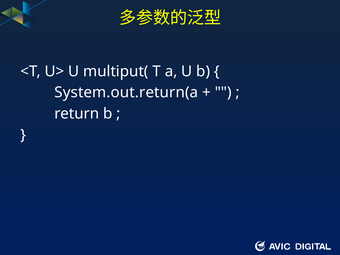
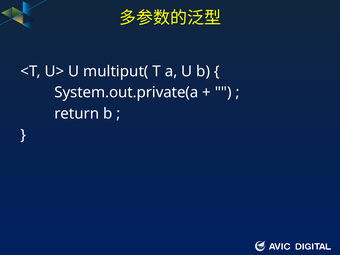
System.out.return(a: System.out.return(a -> System.out.private(a (126, 92)
